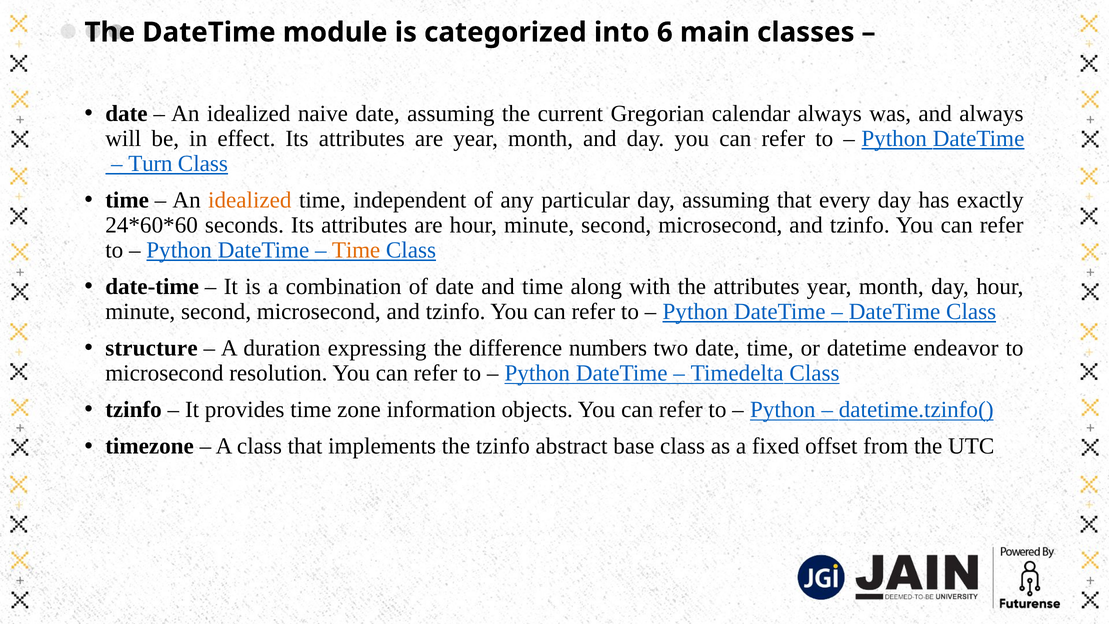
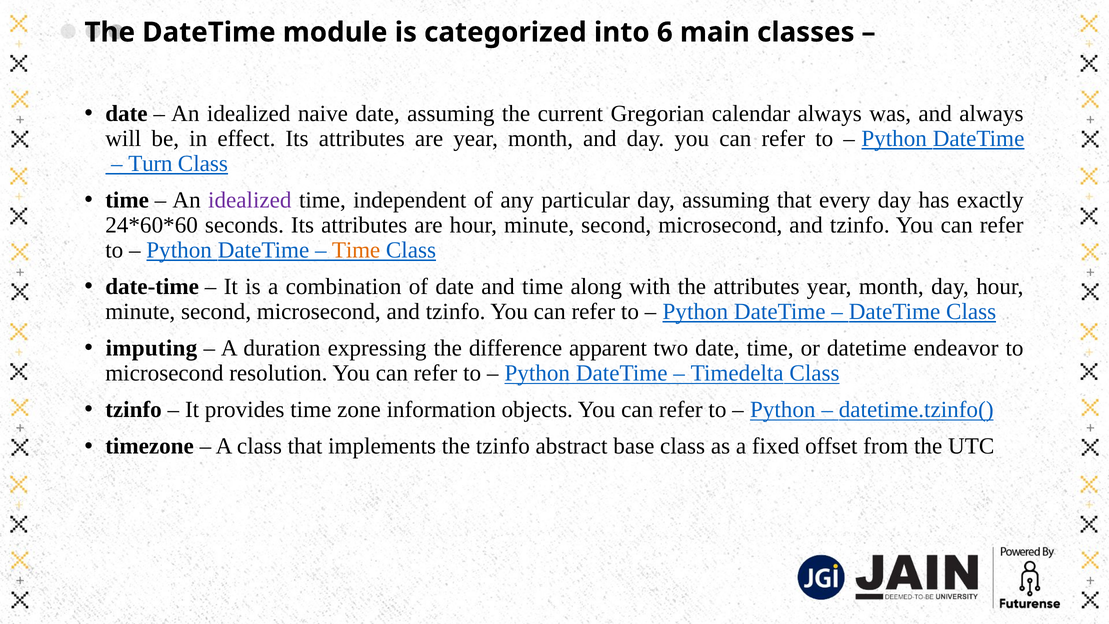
idealized colour: orange -> purple (250, 200)
structure: structure -> imputing (151, 348)
numbers: numbers -> apparent (608, 348)
